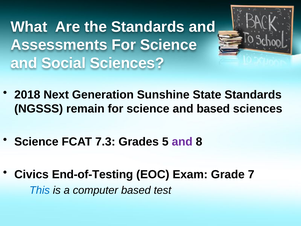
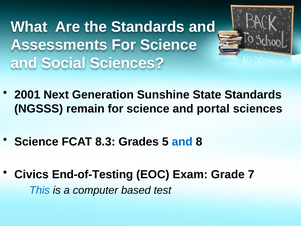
2018: 2018 -> 2001 (27, 95)
and based: based -> portal (213, 109)
7.3: 7.3 -> 8.3 (105, 141)
and colour: purple -> blue (182, 141)
